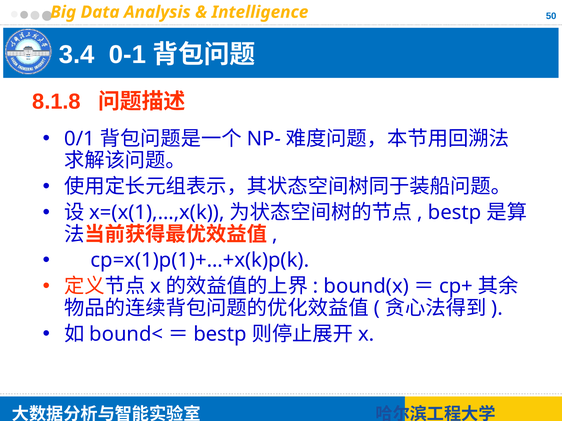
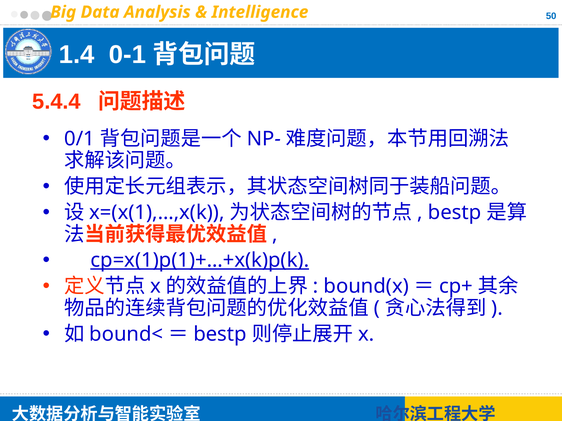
3.4: 3.4 -> 1.4 (77, 55)
8.1.8: 8.1.8 -> 5.4.4 (56, 102)
cp=x(1)p(1)+…+x(k)p(k underline: none -> present (200, 261)
